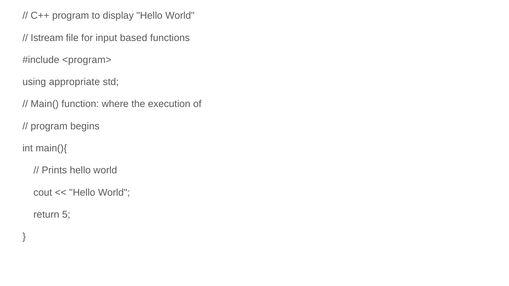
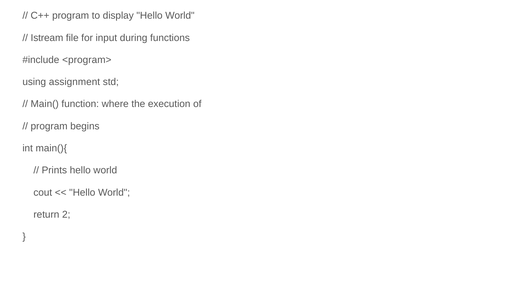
based: based -> during (134, 38)
appropriate: appropriate -> assignment (74, 82)
5: 5 -> 2 (66, 215)
